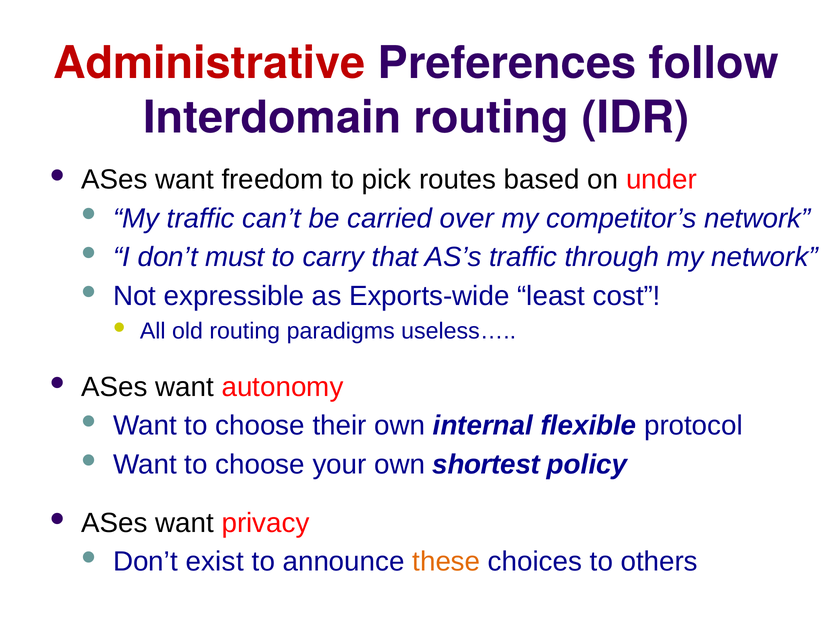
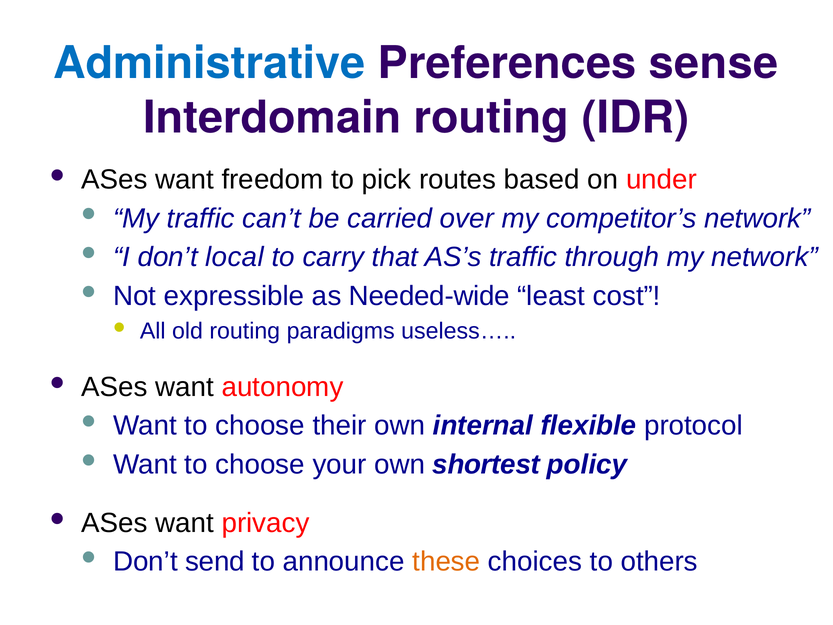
Administrative colour: red -> blue (209, 64)
follow: follow -> sense (714, 64)
must: must -> local (235, 257)
Exports-wide: Exports-wide -> Needed-wide (429, 296)
exist: exist -> send (215, 562)
